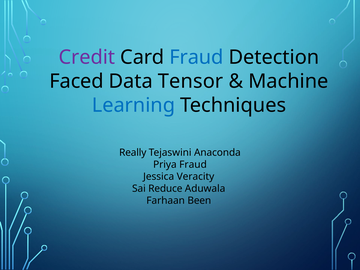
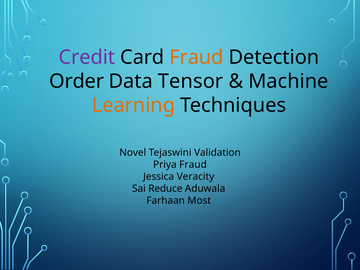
Fraud colour: blue -> orange (196, 57)
Faced: Faced -> Order (77, 81)
Learning colour: blue -> orange (133, 105)
Really: Really -> Novel (133, 153)
Anaconda: Anaconda -> Validation (217, 153)
Been: Been -> Most (199, 201)
